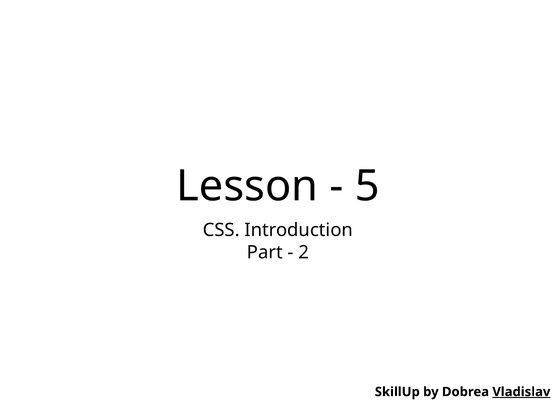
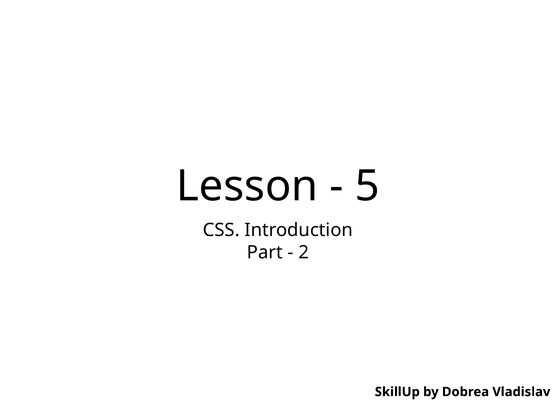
Vladislav underline: present -> none (521, 392)
